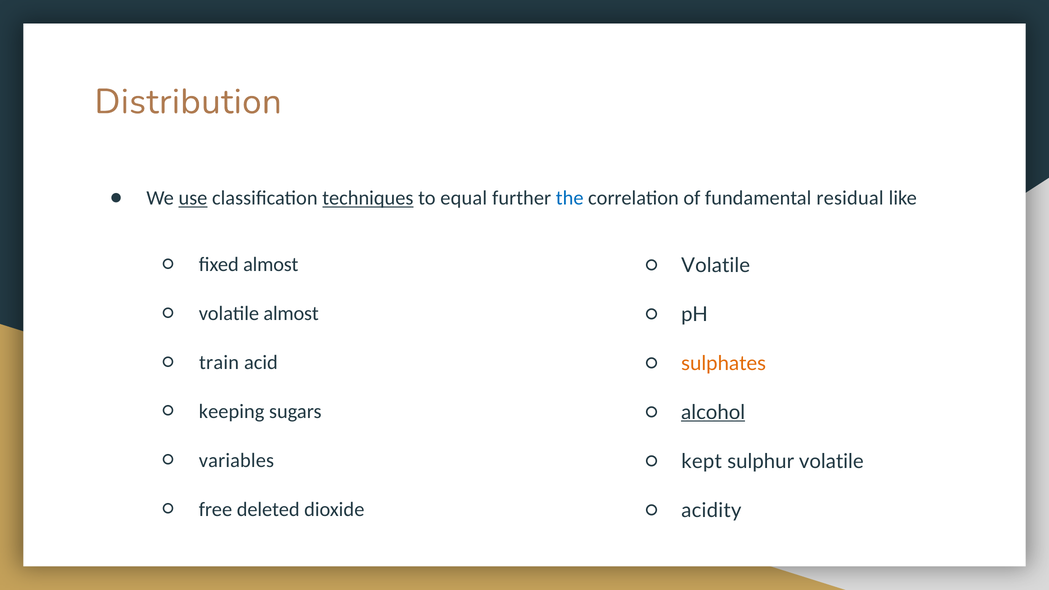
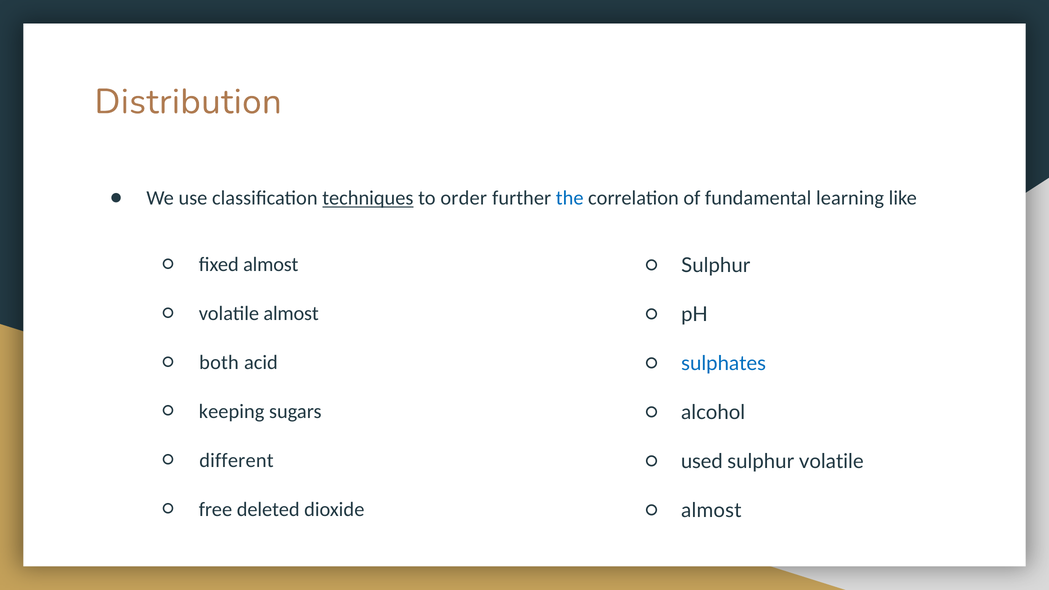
use underline: present -> none (193, 198)
equal: equal -> order (464, 198)
residual: residual -> learning (850, 198)
Volatile: Volatile -> Sulphur (716, 265)
train: train -> both (219, 363)
sulphates colour: orange -> blue (724, 363)
alcohol underline: present -> none (713, 412)
variables: variables -> different (236, 461)
kept: kept -> used (702, 461)
acidity: acidity -> almost (711, 510)
